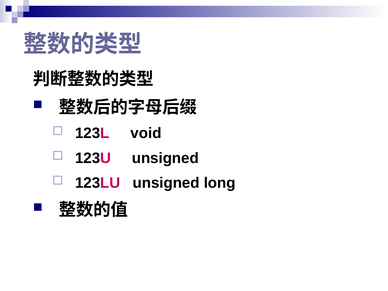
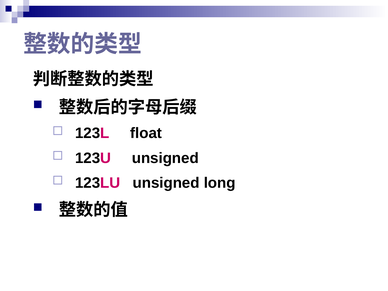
void: void -> float (146, 133)
